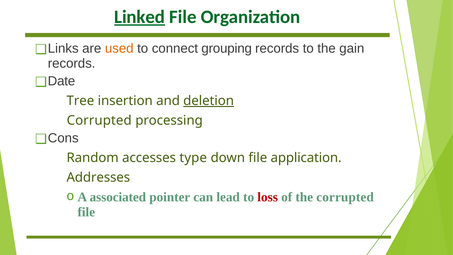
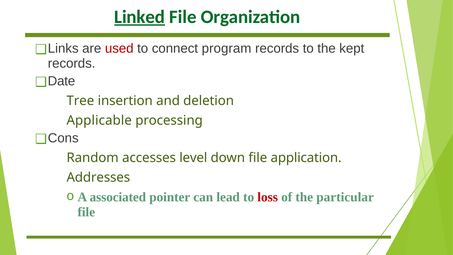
used colour: orange -> red (119, 48)
grouping: grouping -> program (227, 48)
gain: gain -> kept (352, 48)
deletion underline: present -> none (209, 101)
Corrupted: Corrupted -> Applicable (99, 120)
type: type -> level (193, 158)
the corrupted: corrupted -> particular (345, 197)
